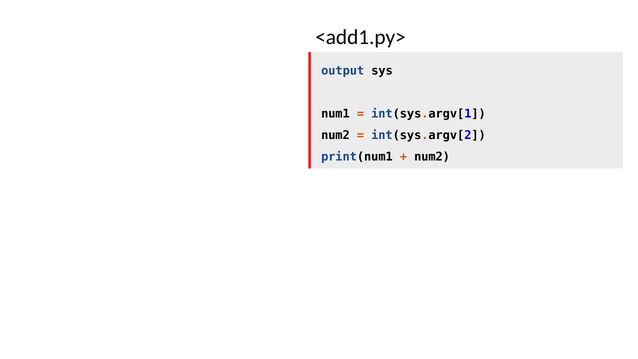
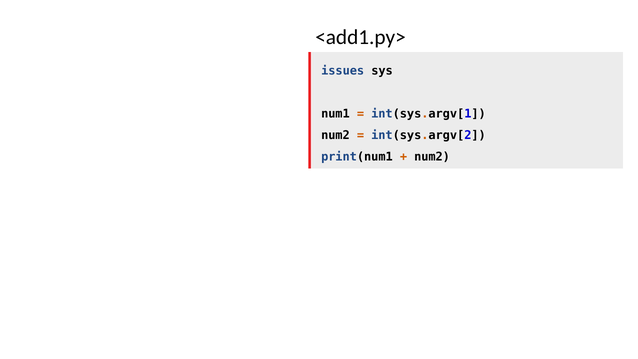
output: output -> issues (343, 71)
